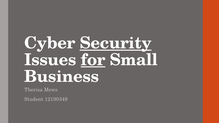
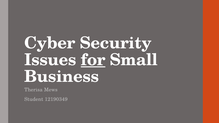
Security underline: present -> none (116, 43)
